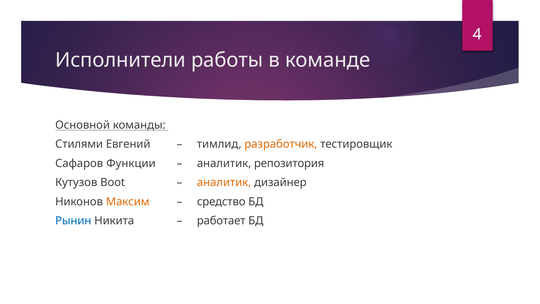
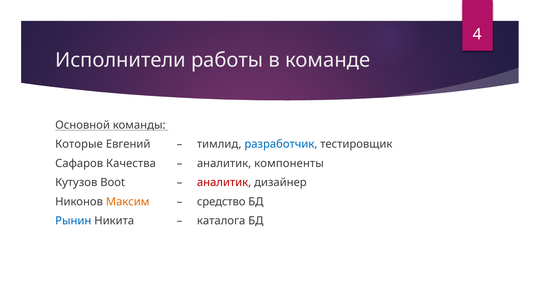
Стилями: Стилями -> Которые (79, 144)
разработчик colour: orange -> blue (281, 144)
Функции: Функции -> Качества (131, 163)
репозитория: репозитория -> компоненты (289, 163)
аналитик colour: orange -> red (224, 182)
работает: работает -> каталога (221, 221)
